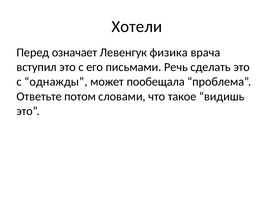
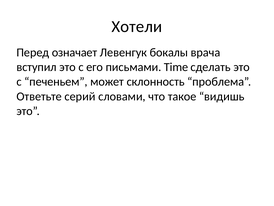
физика: физика -> бокалы (169, 52)
Речь: Речь -> Time (176, 67)
однажды: однажды -> печеньем (56, 82)
пообещала: пообещала -> склонность (156, 82)
потом: потом -> серий (80, 96)
